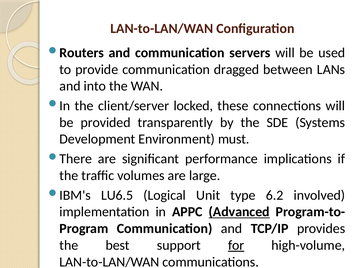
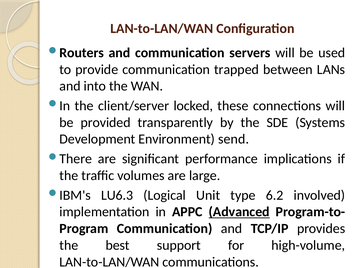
dragged: dragged -> trapped (237, 69)
must: must -> send (234, 139)
LU6.5: LU6.5 -> LU6.3 (117, 195)
for underline: present -> none (236, 245)
